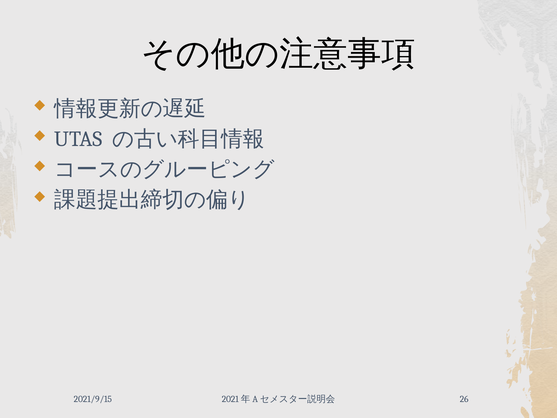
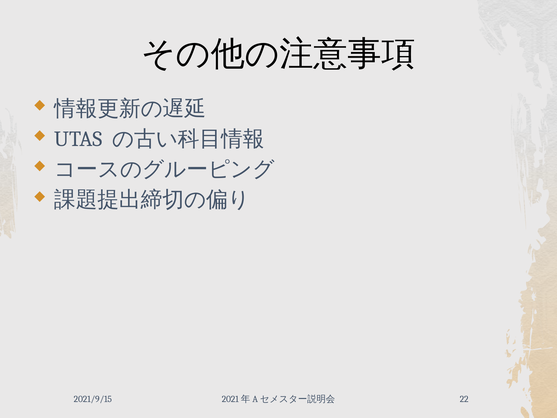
26: 26 -> 22 (464, 399)
